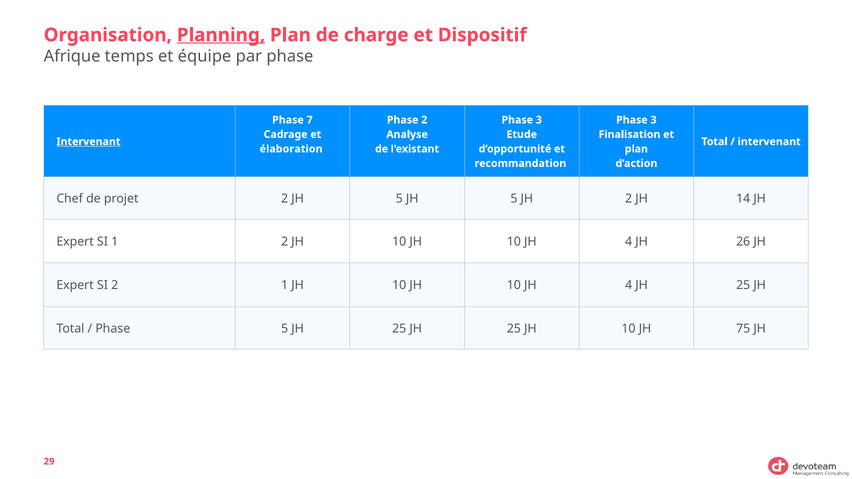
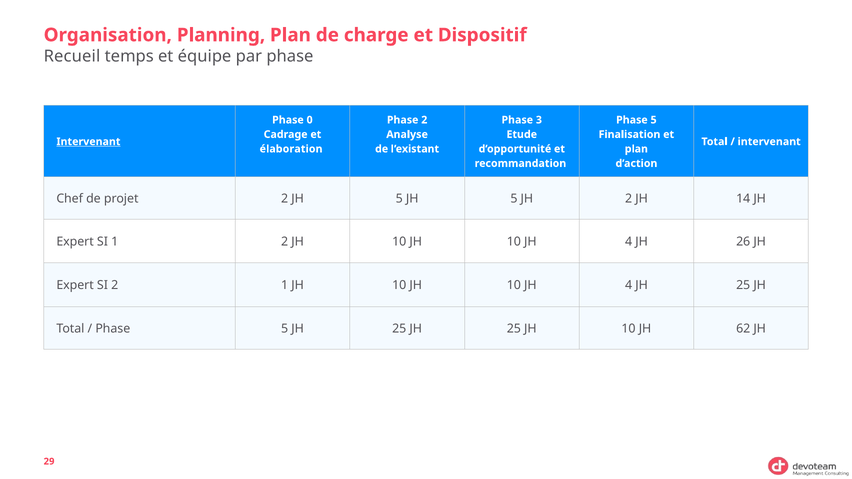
Planning underline: present -> none (221, 35)
Afrique: Afrique -> Recueil (72, 56)
7: 7 -> 0 (310, 120)
3: 3 -> 5 (654, 120)
75: 75 -> 62 (743, 329)
